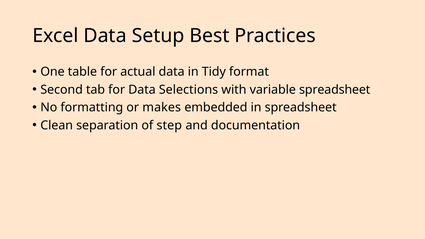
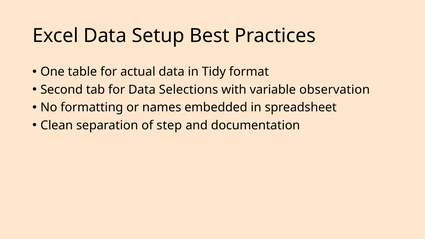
variable spreadsheet: spreadsheet -> observation (335, 90)
makes: makes -> names (162, 107)
